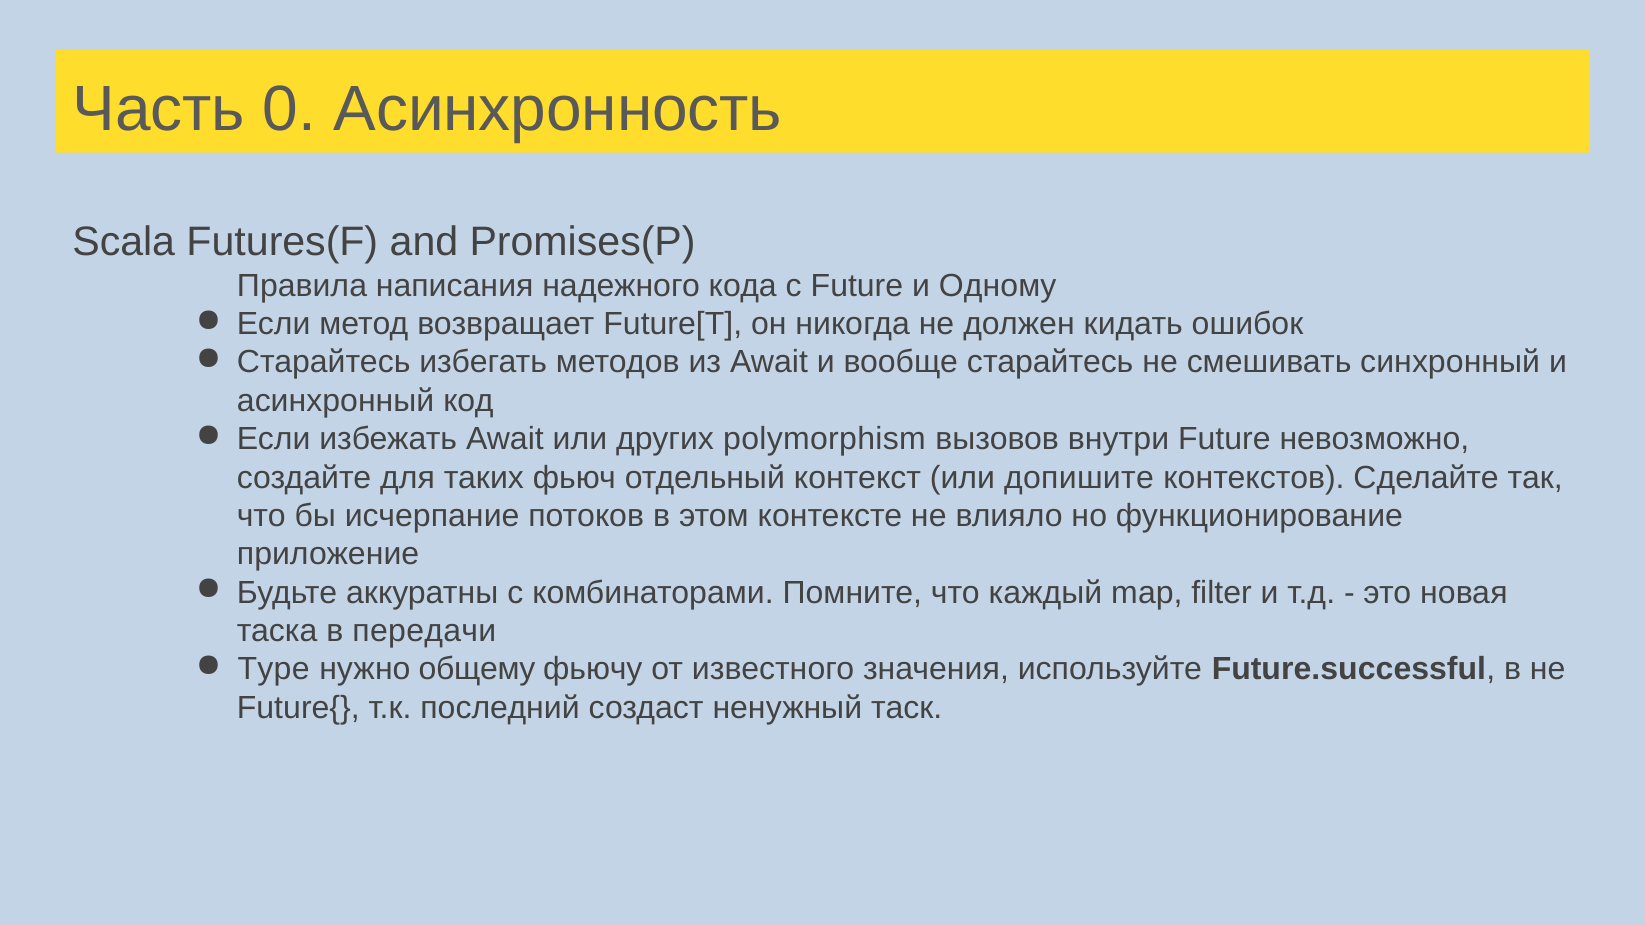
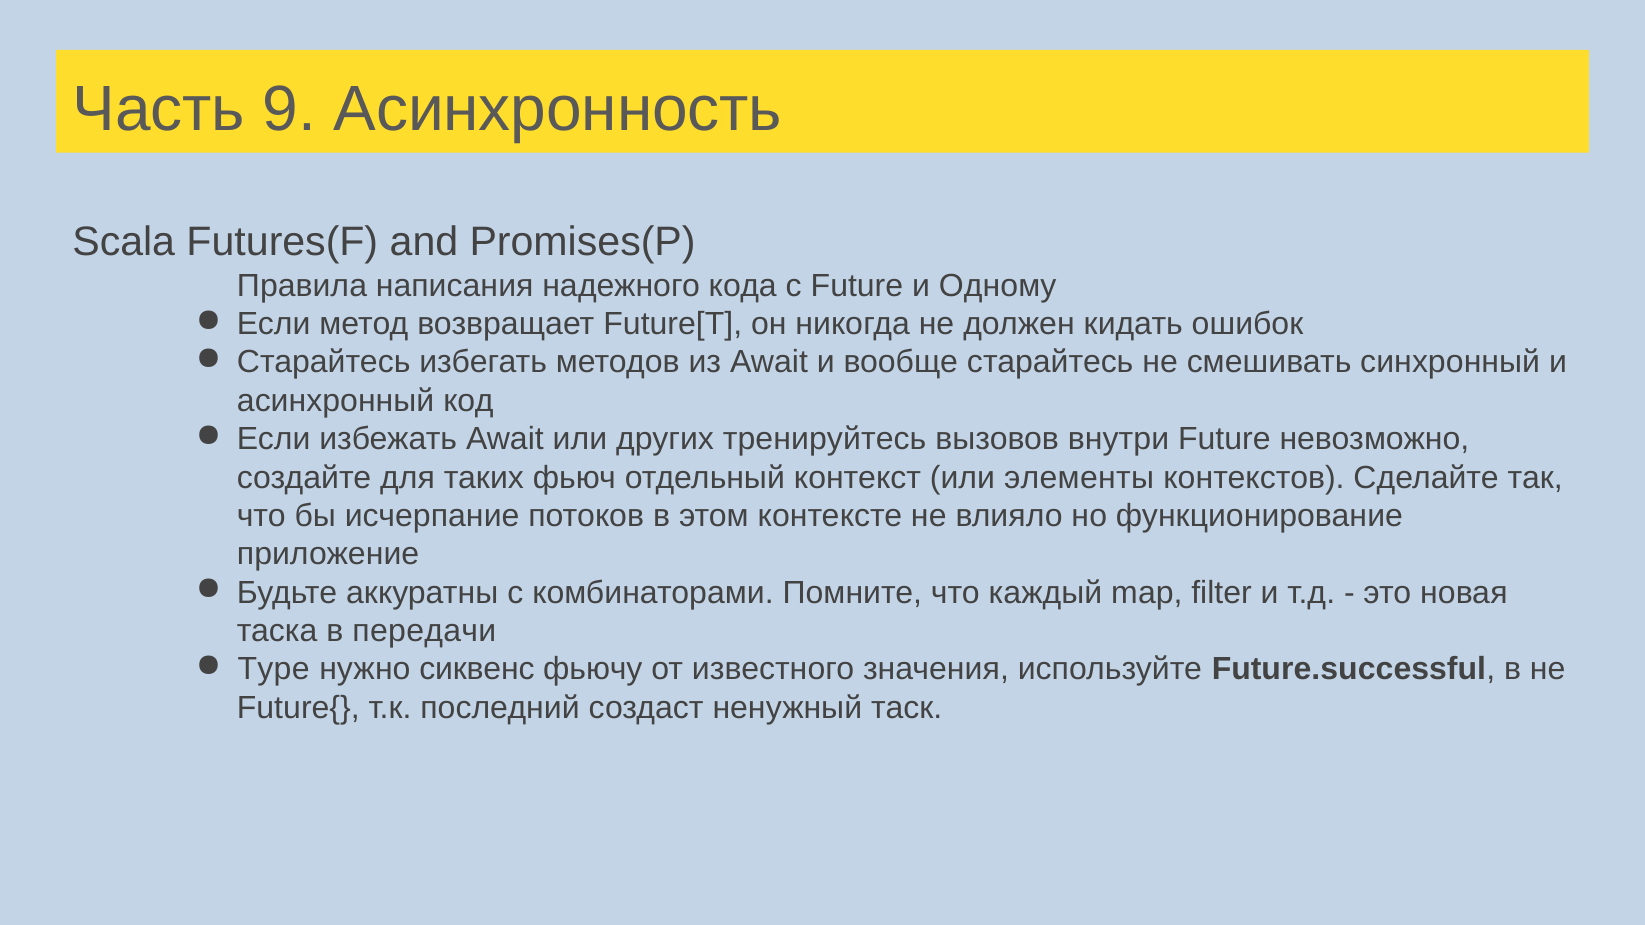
0: 0 -> 9 (289, 109)
polymorphism: polymorphism -> тренируйтесь (825, 439)
допишите: допишите -> элементы (1079, 478)
общему: общему -> сиквенс (477, 670)
